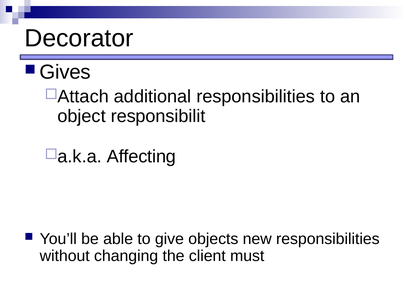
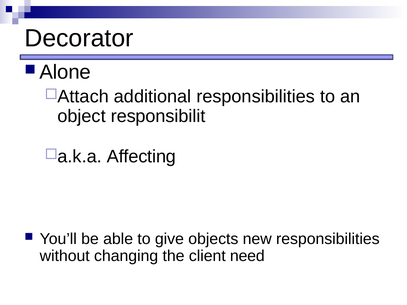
Gives: Gives -> Alone (65, 72)
must: must -> need (247, 256)
